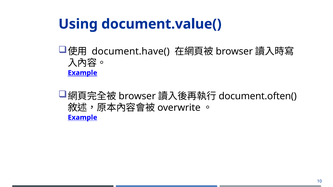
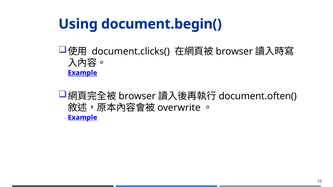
document.value(: document.value( -> document.begin( (161, 24)
document.have(: document.have( -> document.clicks( (131, 51)
